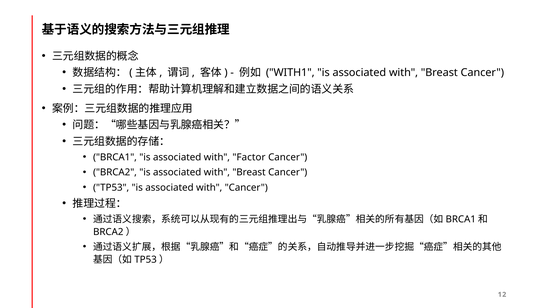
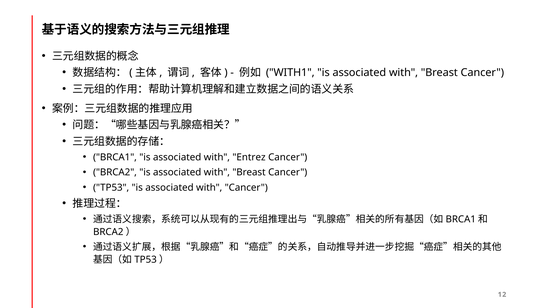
Factor: Factor -> Entrez (249, 157)
